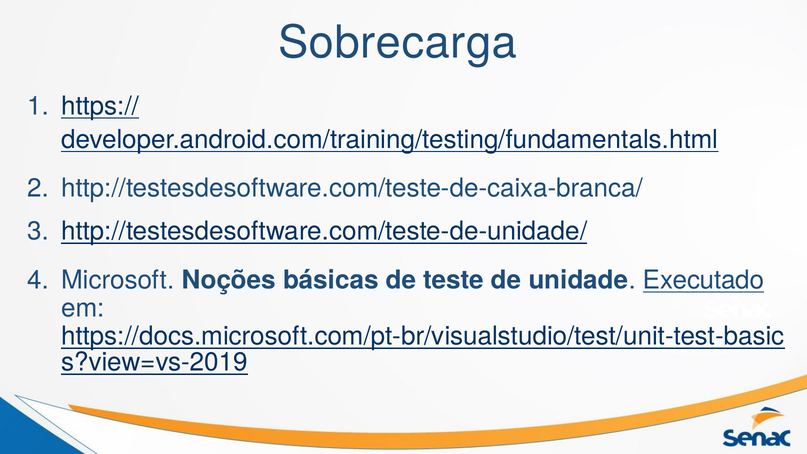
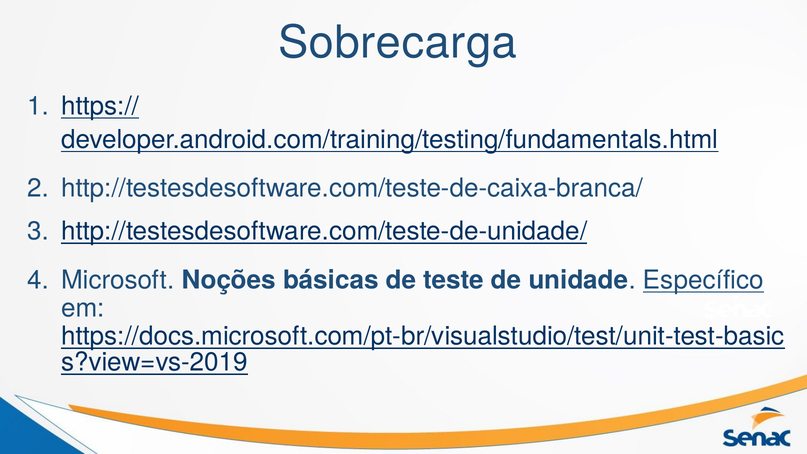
Executado: Executado -> Específico (703, 280)
